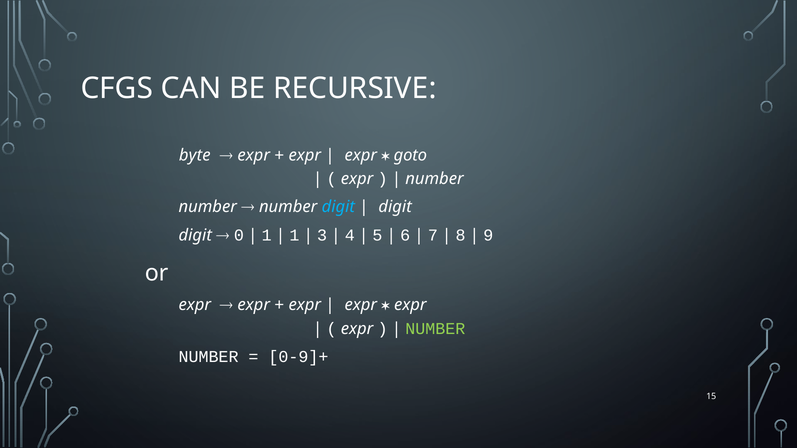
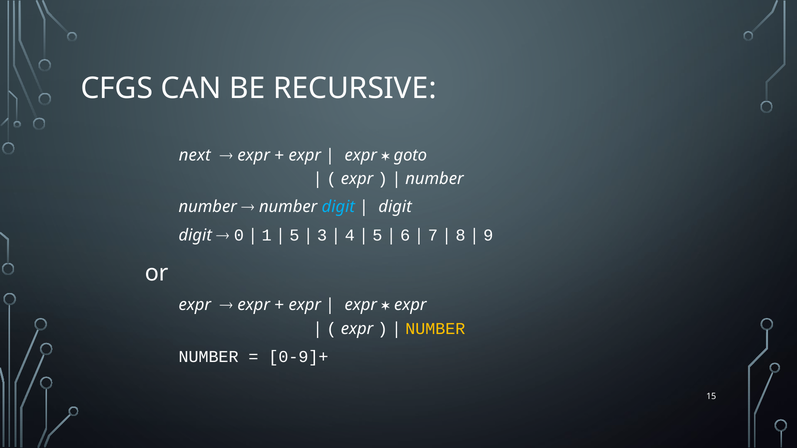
byte: byte -> next (195, 155)
1: 1 -> 5 (294, 235)
NUMBER colour: light green -> yellow (435, 329)
